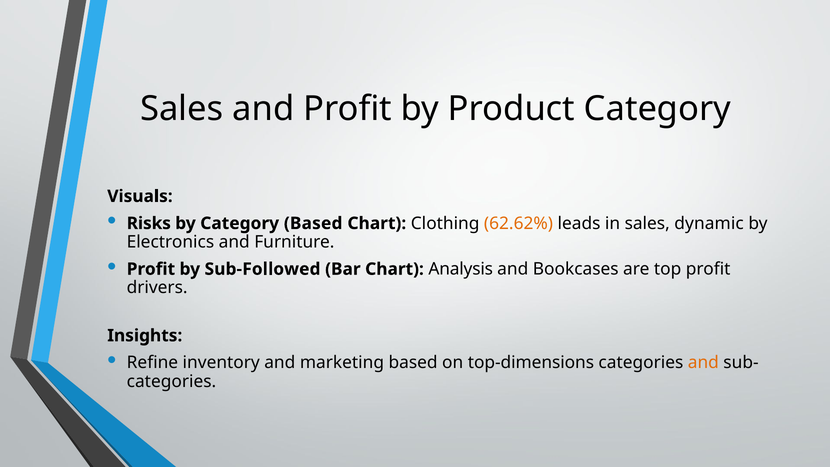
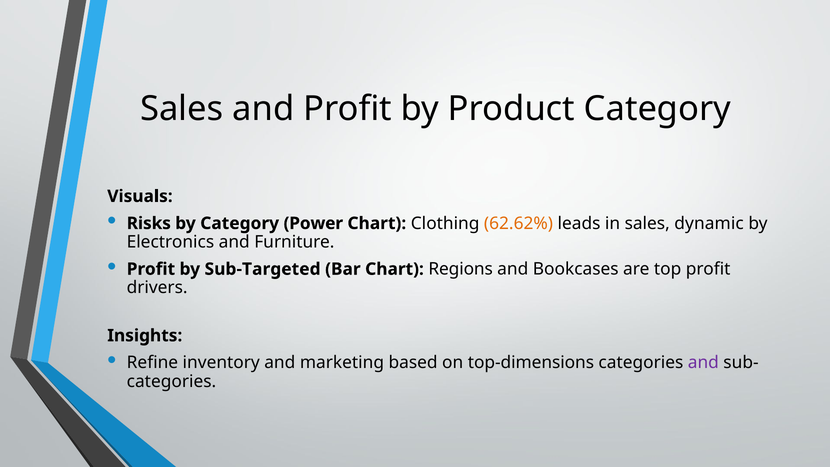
Category Based: Based -> Power (313, 223)
Sub-Followed: Sub-Followed -> Sub-Targeted (263, 269)
Analysis: Analysis -> Regions (461, 269)
and colour: orange -> purple (703, 363)
